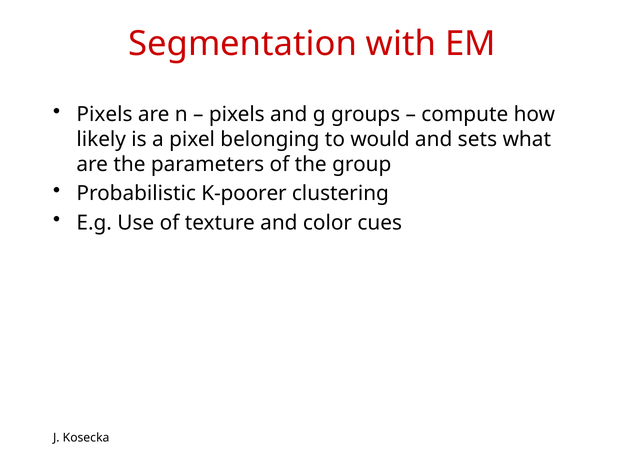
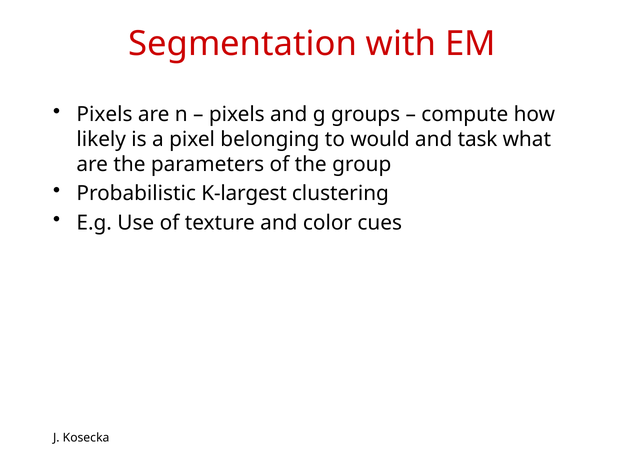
sets: sets -> task (478, 140)
K-poorer: K-poorer -> K-largest (244, 194)
